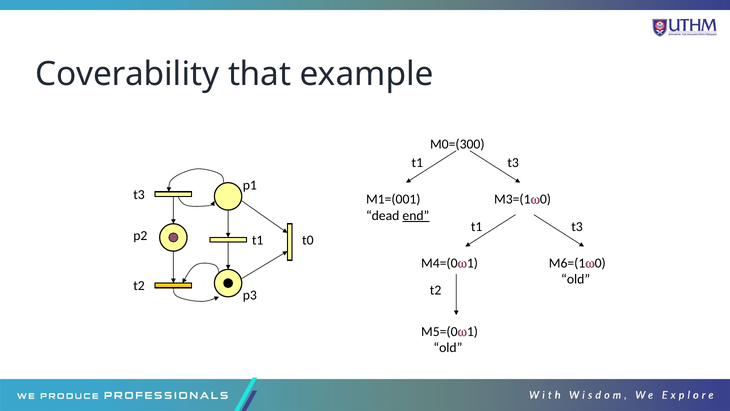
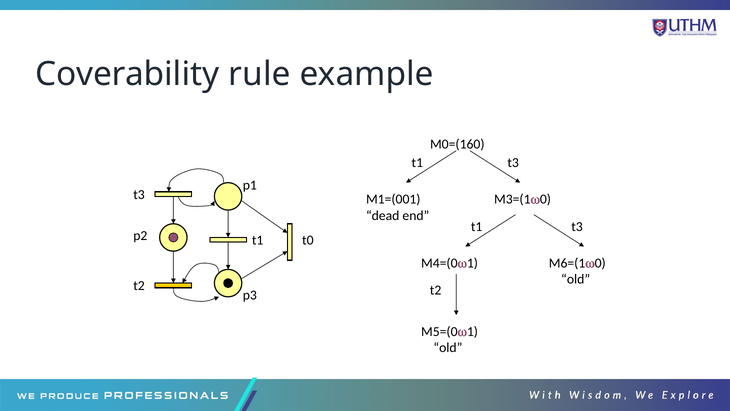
that: that -> rule (259, 74)
M0=(300: M0=(300 -> M0=(160 (457, 144)
end underline: present -> none (416, 215)
